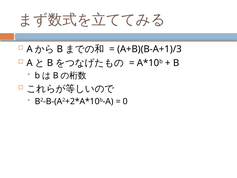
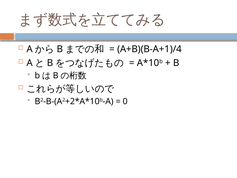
A+B)(B-A+1)/3: A+B)(B-A+1)/3 -> A+B)(B-A+1)/4 (149, 49)
